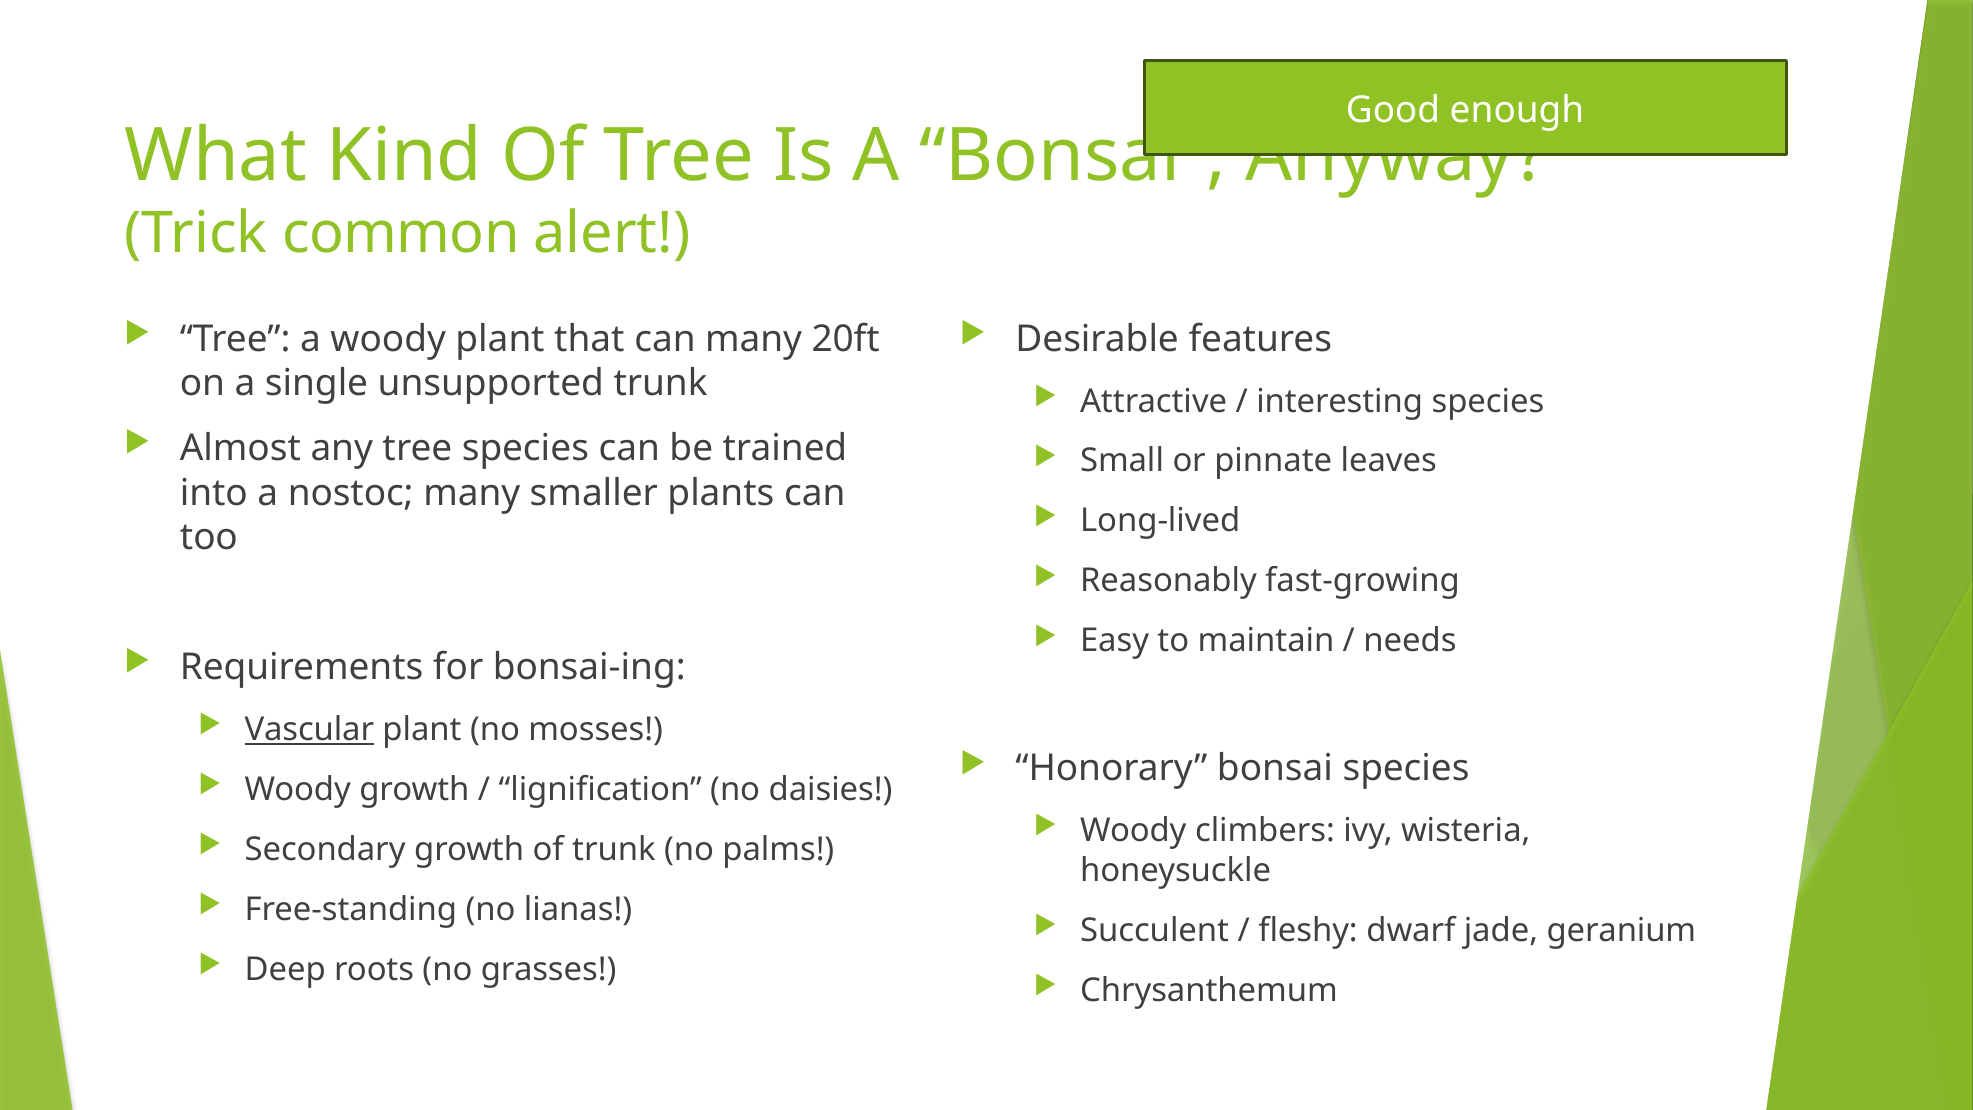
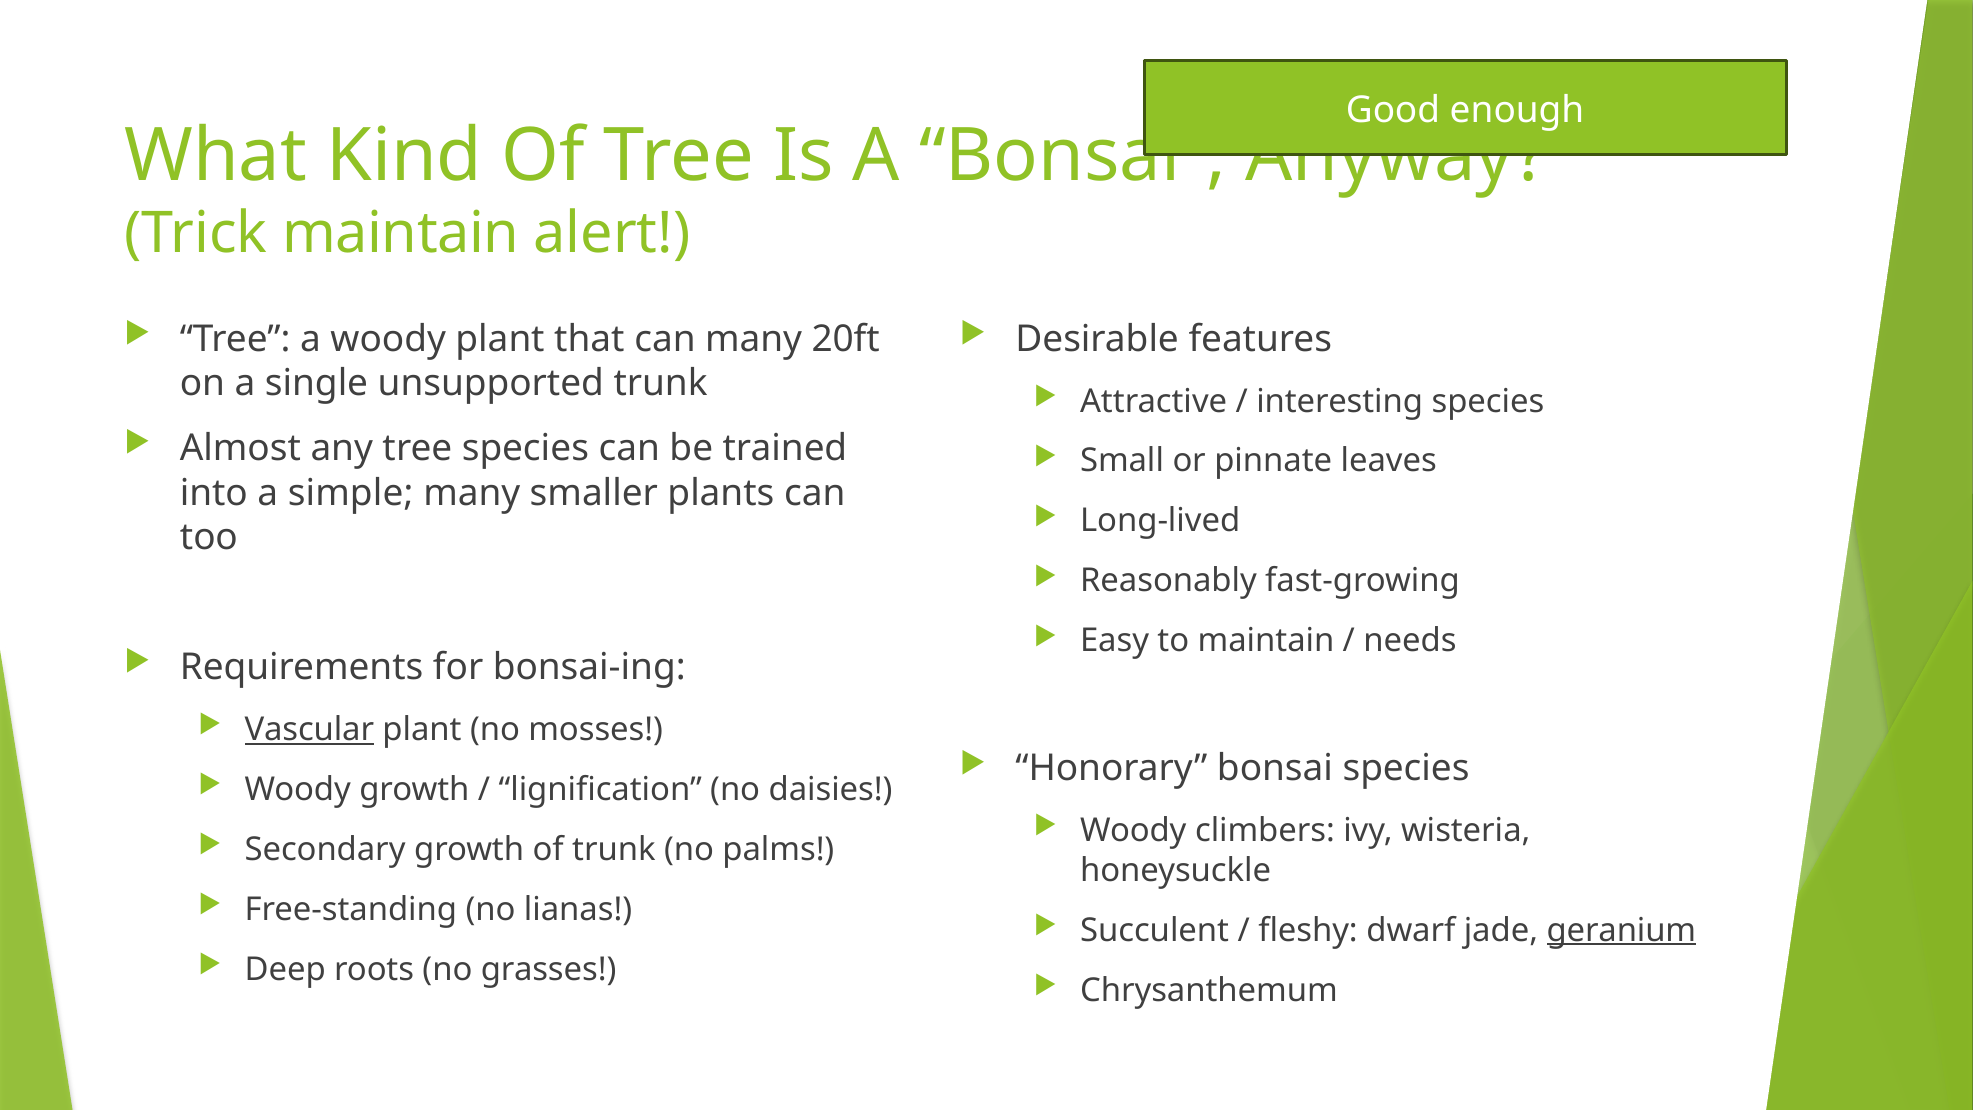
Trick common: common -> maintain (401, 233)
nostoc: nostoc -> simple (351, 493)
geranium underline: none -> present (1621, 930)
